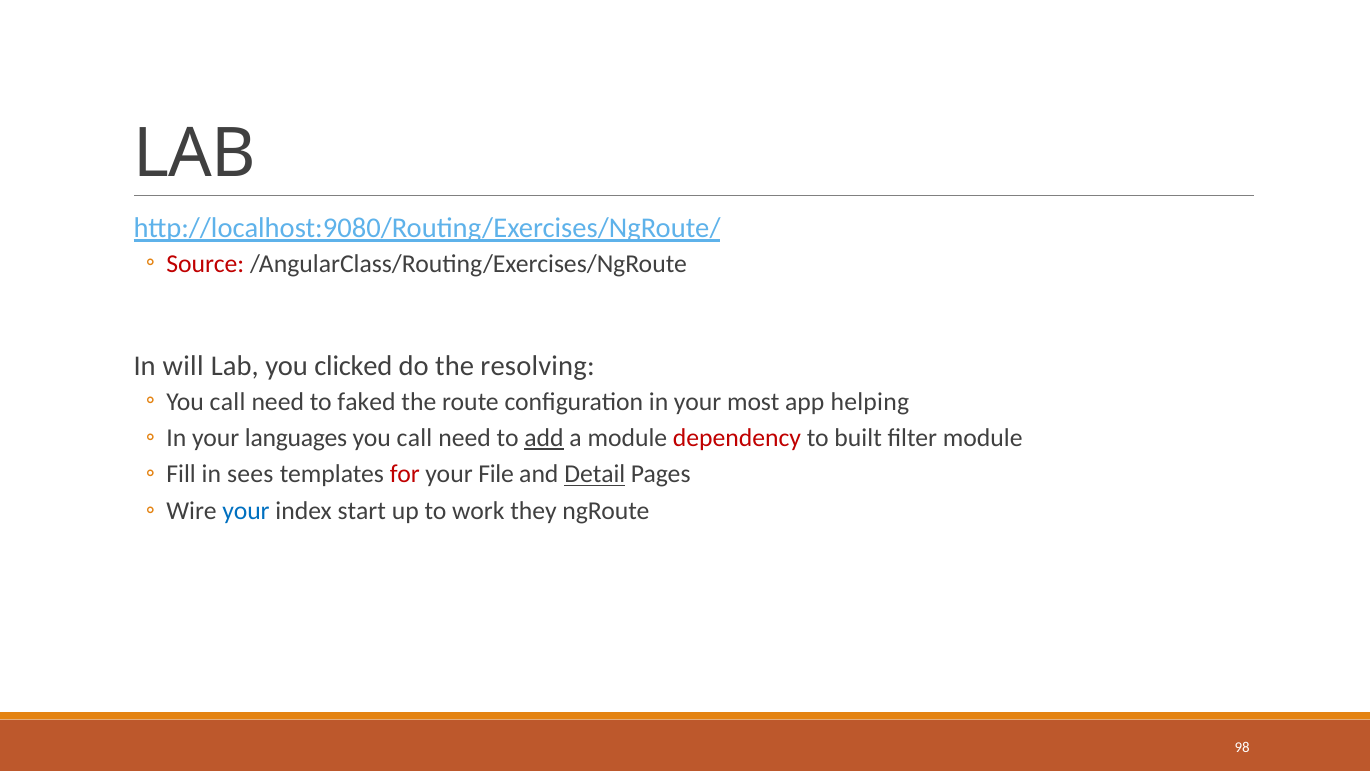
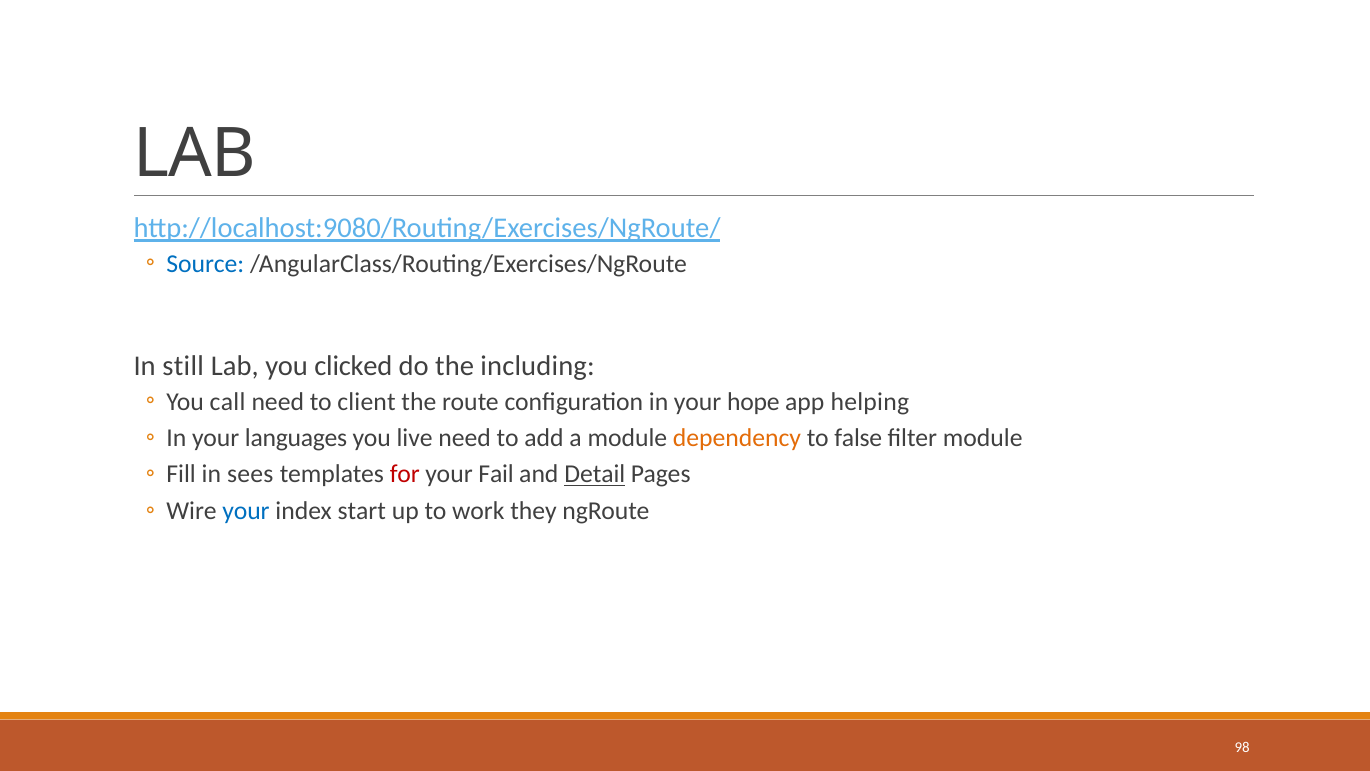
Source colour: red -> blue (205, 263)
will: will -> still (183, 366)
resolving: resolving -> including (538, 366)
faked: faked -> client (367, 401)
most: most -> hope (753, 401)
call: call -> live (415, 438)
add underline: present -> none (544, 438)
dependency colour: red -> orange (737, 438)
built: built -> false (858, 438)
File: File -> Fail (496, 474)
